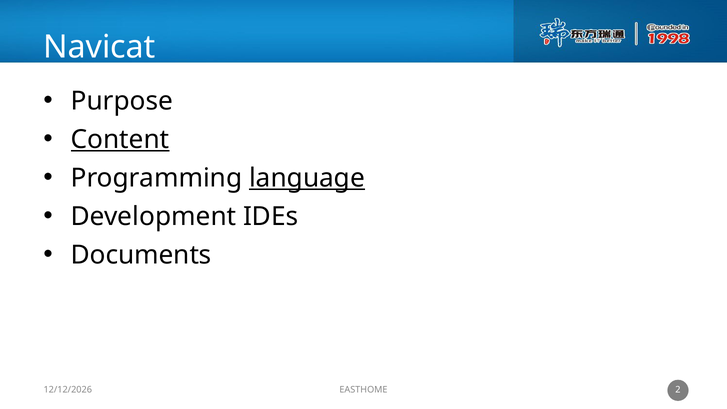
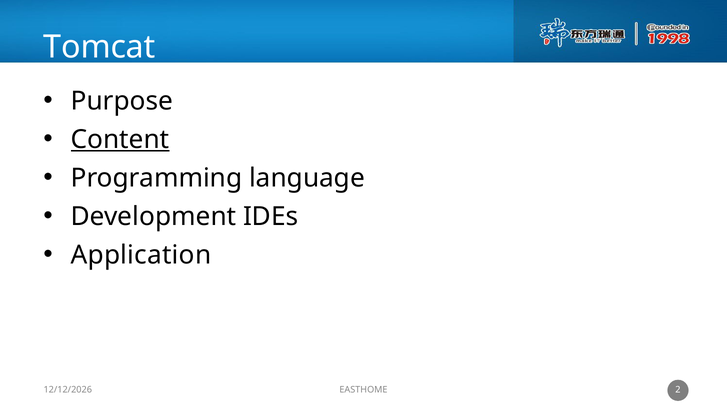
Navicat: Navicat -> Tomcat (99, 47)
language underline: present -> none (307, 178)
Documents: Documents -> Application (141, 255)
